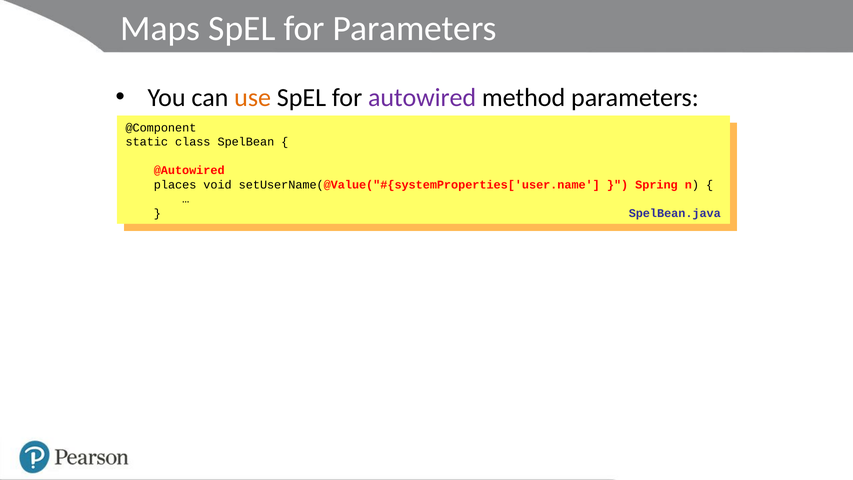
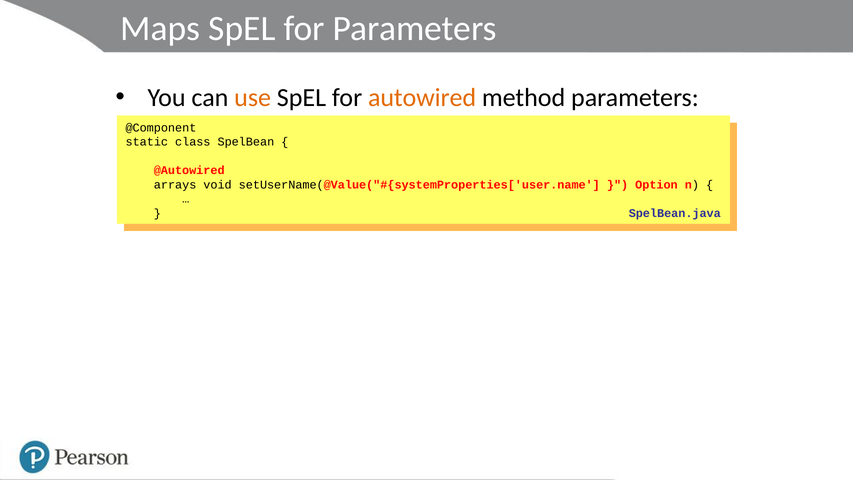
autowired colour: purple -> orange (422, 98)
places: places -> arrays (175, 185)
Spring: Spring -> Option (656, 185)
